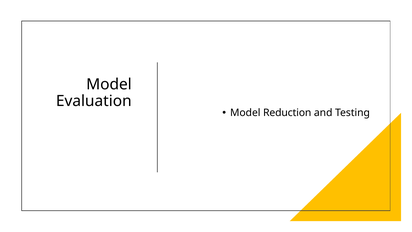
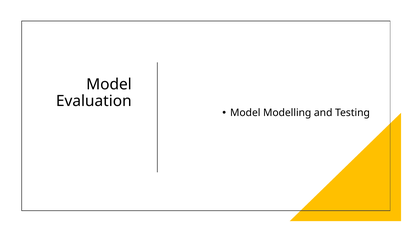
Reduction: Reduction -> Modelling (287, 113)
